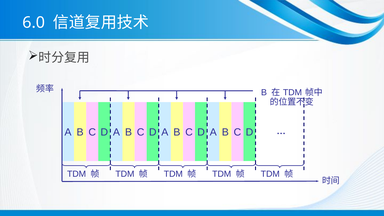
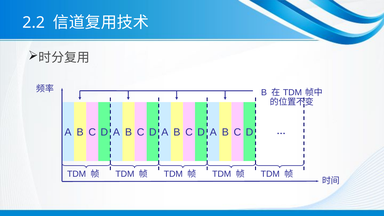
6.0: 6.0 -> 2.2 (34, 23)
